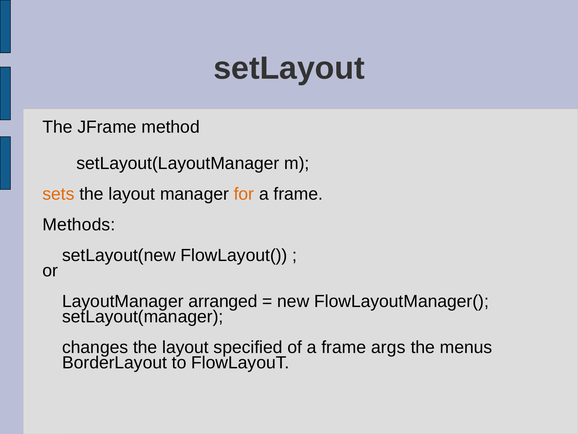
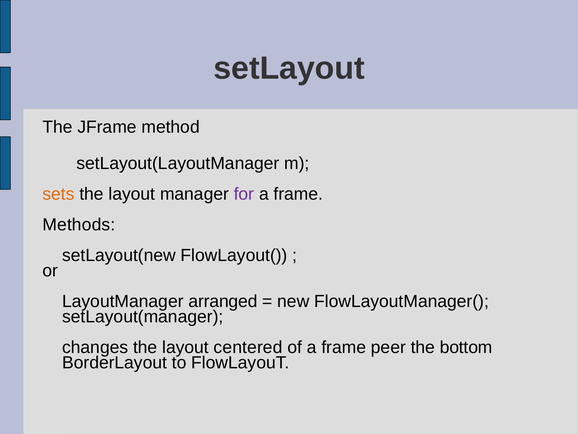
for colour: orange -> purple (244, 194)
specified: specified -> centered (248, 347)
args: args -> peer (388, 347)
menus: menus -> bottom (466, 347)
